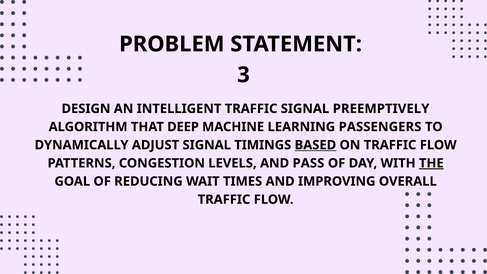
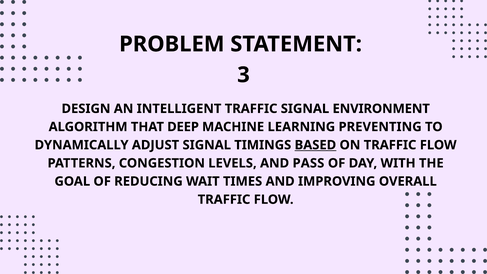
PREEMPTIVELY: PREEMPTIVELY -> ENVIRONMENT (381, 109)
PASSENGERS: PASSENGERS -> PREVENTING (380, 127)
THE underline: present -> none (431, 163)
